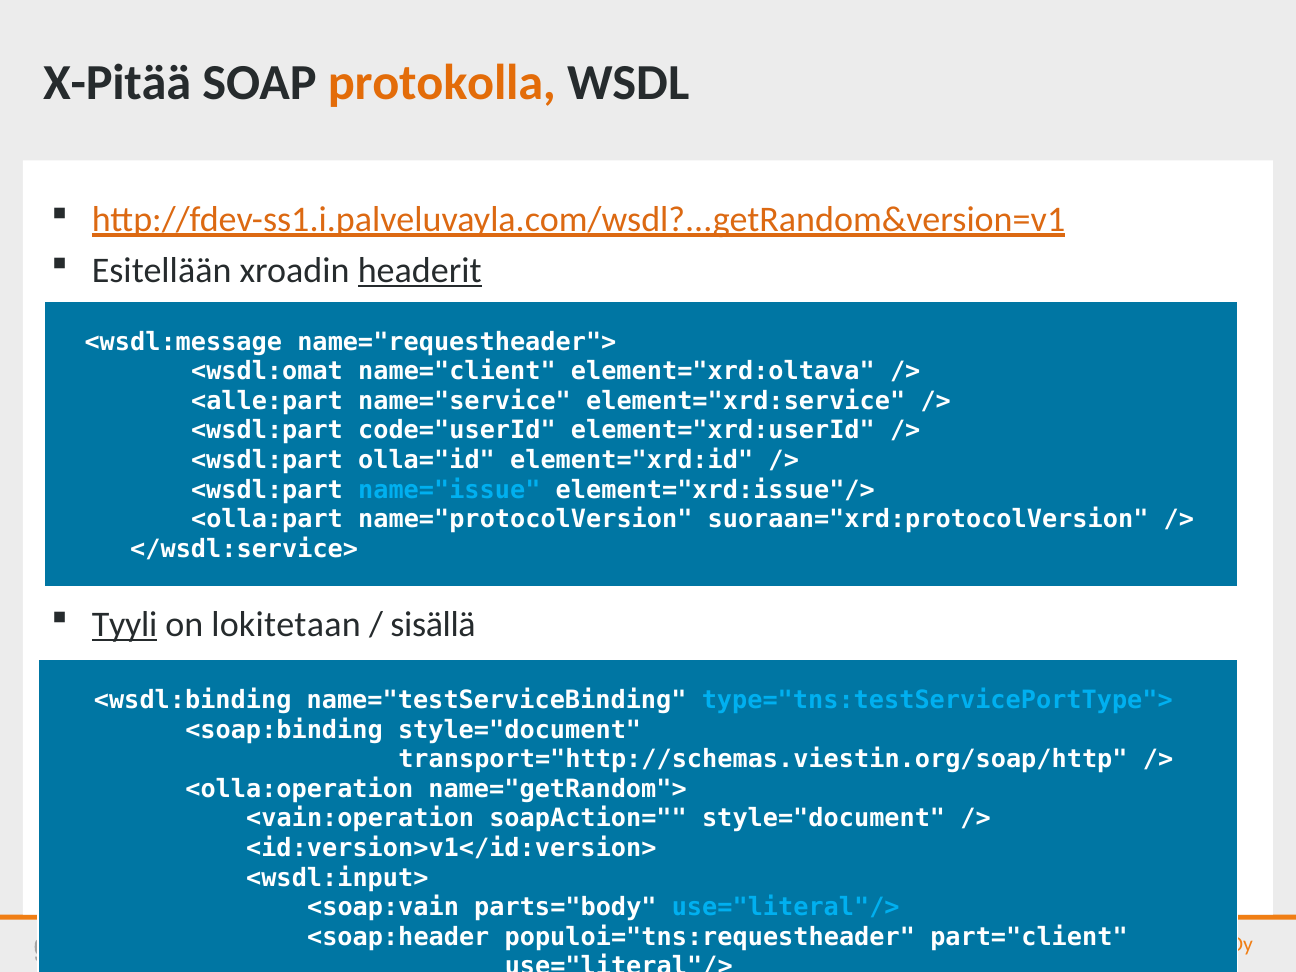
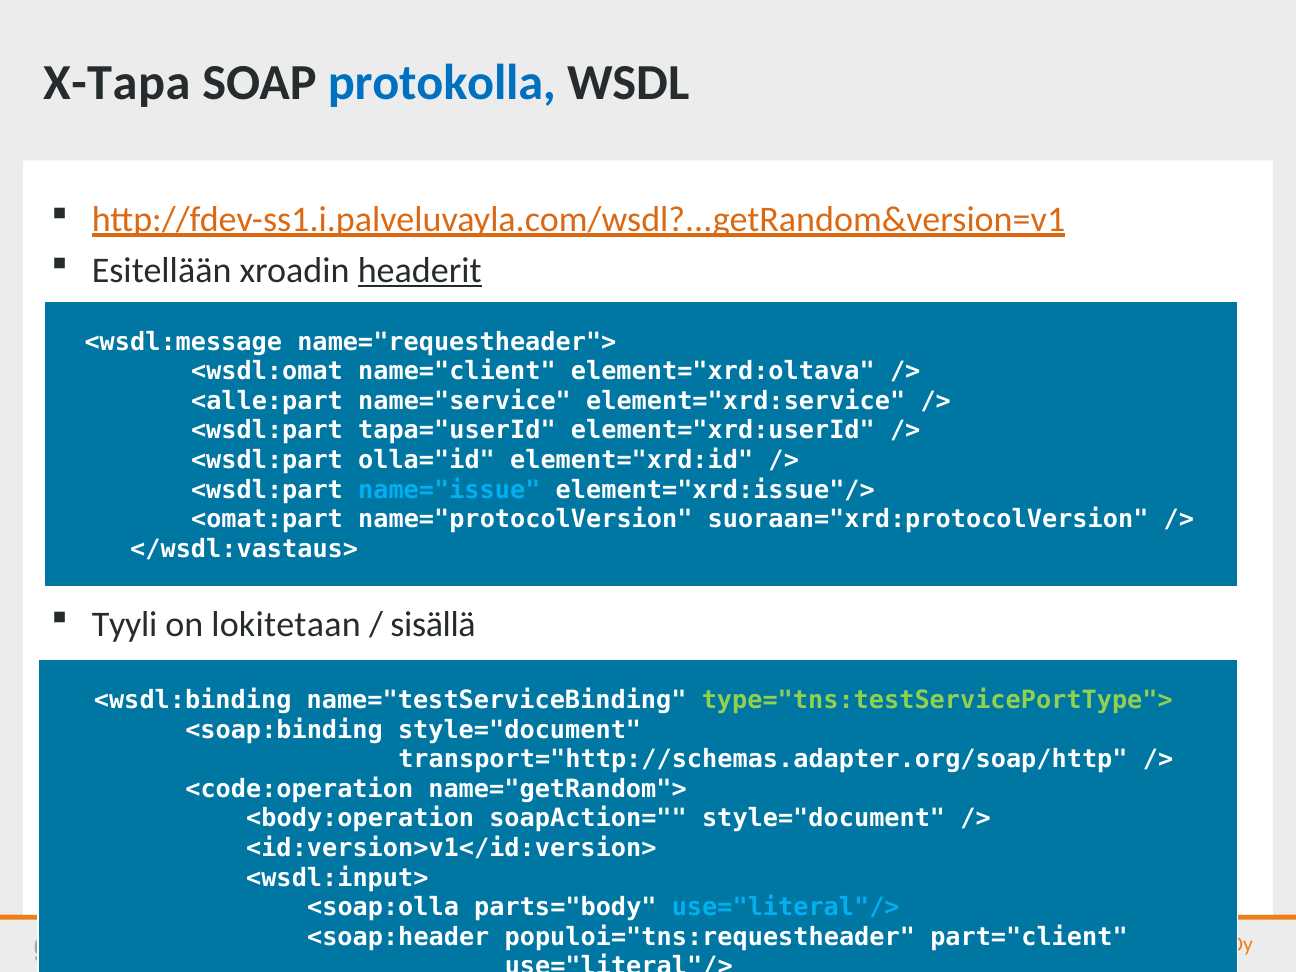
X-Pitää: X-Pitää -> X-Tapa (117, 83)
protokolla colour: orange -> blue (442, 83)
code="userId: code="userId -> tapa="userId (457, 431)
<olla:part: <olla:part -> <omat:part (267, 519)
</wsdl:service>: </wsdl:service> -> </wsdl:vastaus> (244, 549)
Tyyli underline: present -> none (125, 624)
type="tns:testServicePortType"> colour: light blue -> light green (937, 700)
transport="http://schemas.viestin.org/soap/http: transport="http://schemas.viestin.org/soap/http -> transport="http://schemas.adapter.org/soap/http (763, 759)
<olla:operation: <olla:operation -> <code:operation (299, 789)
<vain:operation: <vain:operation -> <body:operation (360, 819)
<soap:vain: <soap:vain -> <soap:olla (383, 907)
